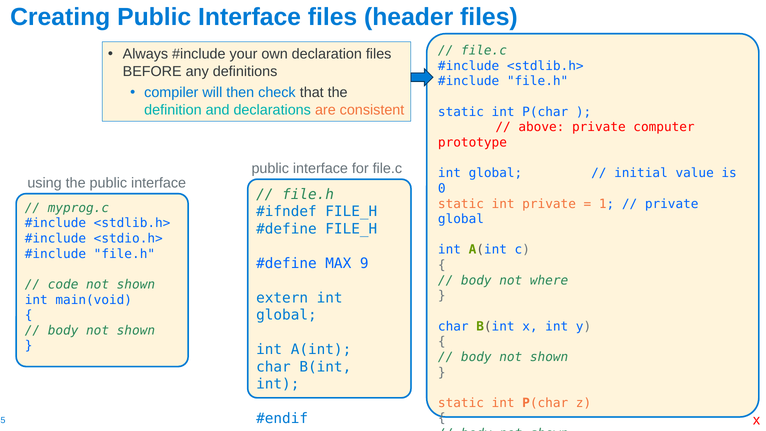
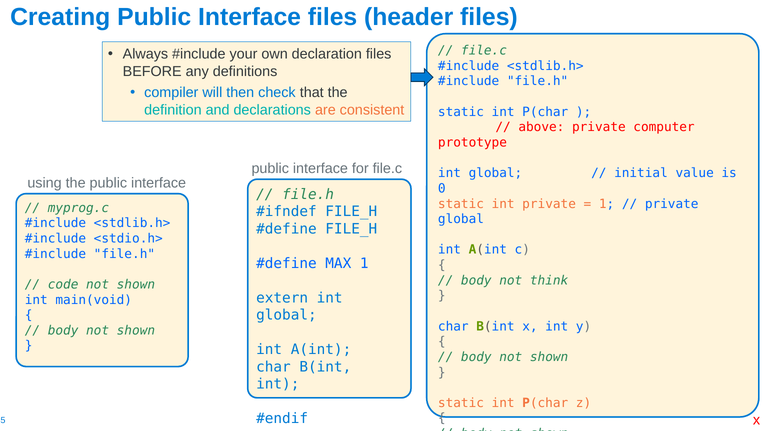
MAX 9: 9 -> 1 (364, 263)
where: where -> think (549, 280)
